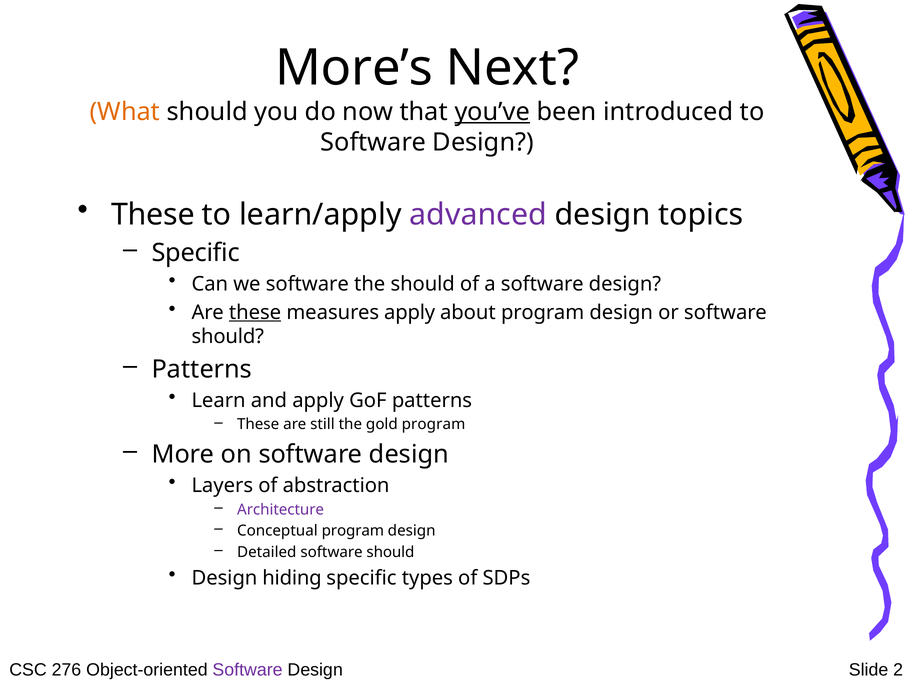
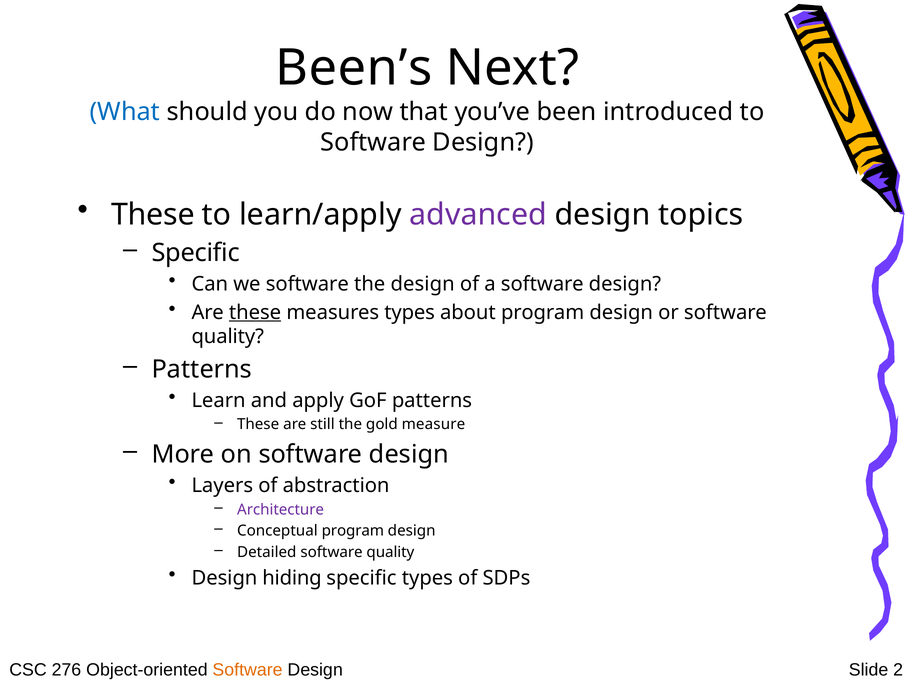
More’s: More’s -> Been’s (354, 68)
What colour: orange -> blue (125, 112)
you’ve underline: present -> none (492, 112)
the should: should -> design (423, 284)
measures apply: apply -> types (410, 312)
should: should -> quality (228, 337)
gold program: program -> measure (433, 424)
Detailed software should: should -> quality (390, 552)
Software colour: purple -> orange (248, 670)
